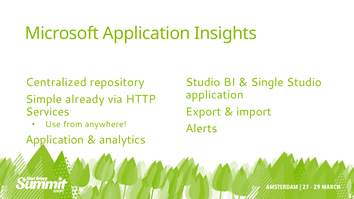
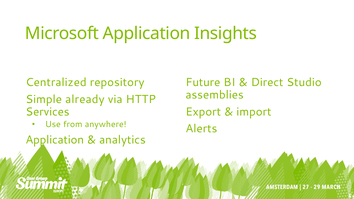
Studio: Studio -> Future (203, 82)
Single: Single -> Direct (267, 82)
application: application -> assemblies (215, 95)
